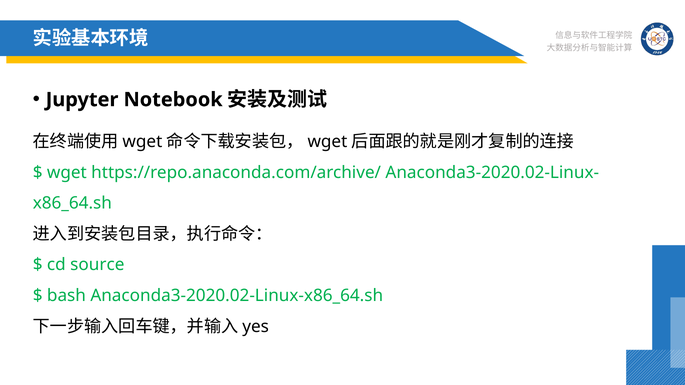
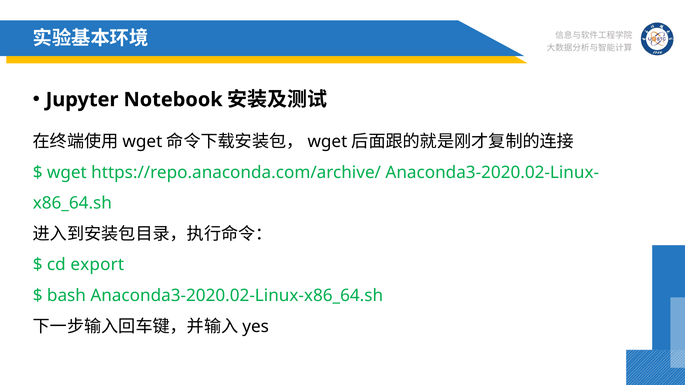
source: source -> export (97, 265)
